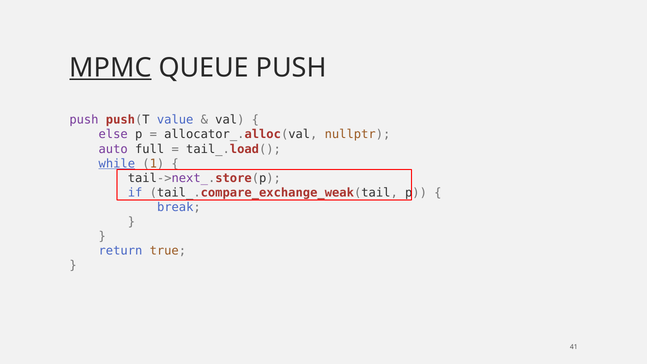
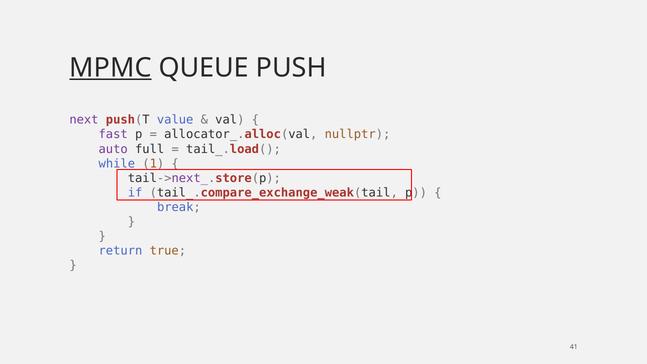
push: push -> next (84, 120)
else: else -> fast (113, 134)
while underline: present -> none (117, 164)
